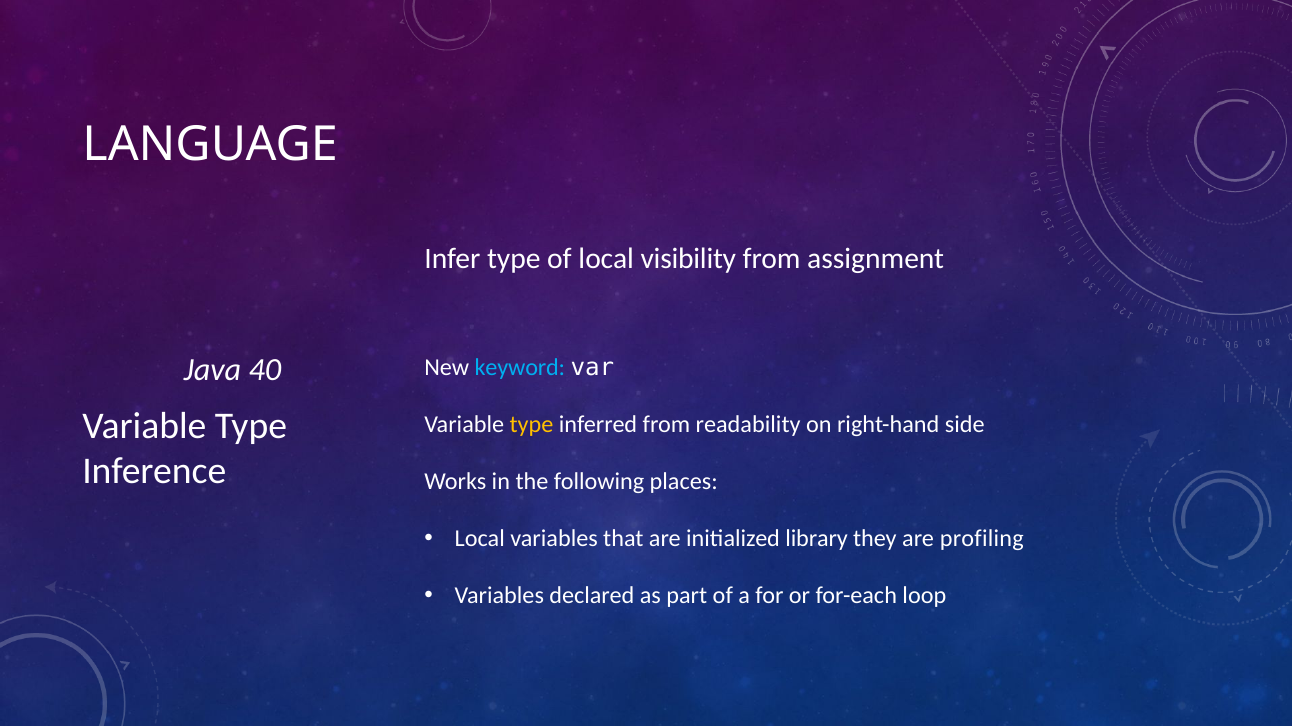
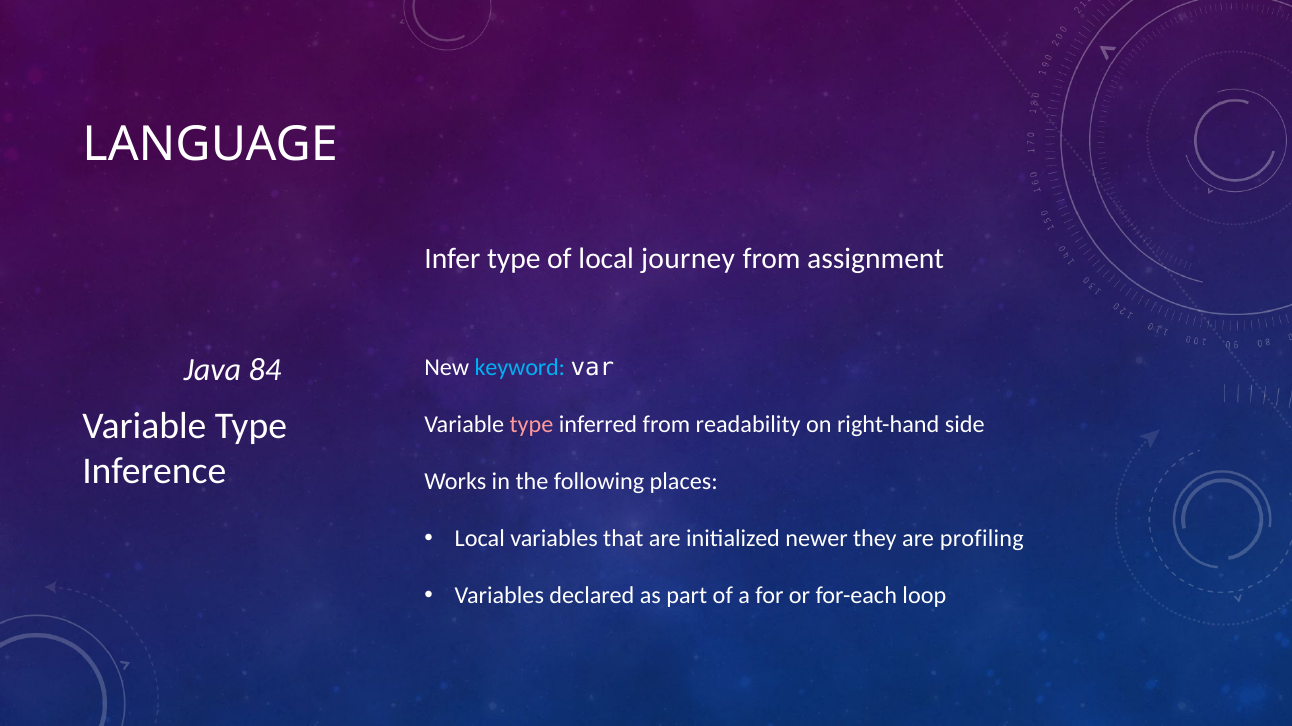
visibility: visibility -> journey (688, 259)
40: 40 -> 84 (265, 371)
type colour: yellow -> pink (531, 425)
library: library -> newer (817, 539)
